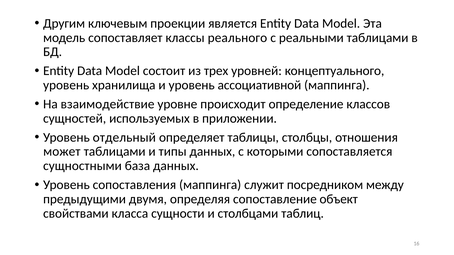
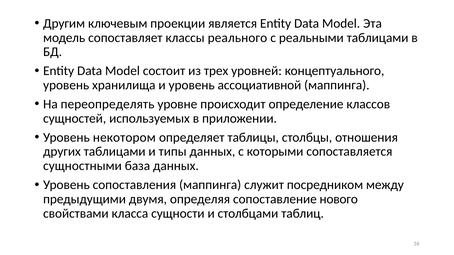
взаимодействие: взаимодействие -> переопределять (108, 104)
отдельный: отдельный -> некотором (124, 138)
может: может -> других (62, 152)
объект: объект -> нового (339, 199)
